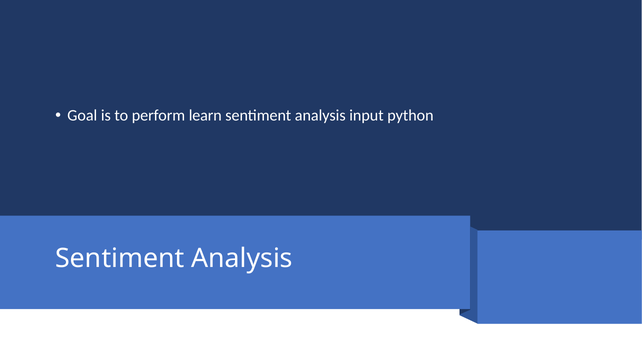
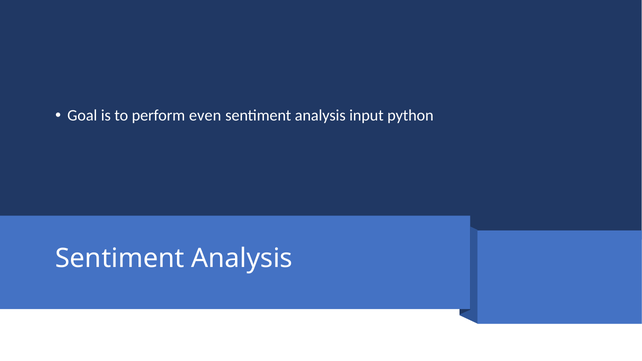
learn: learn -> even (205, 116)
